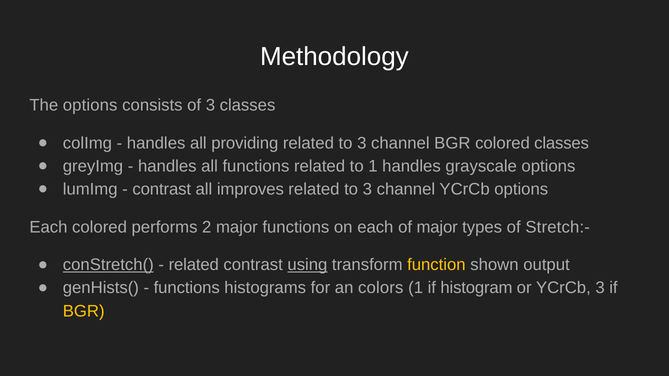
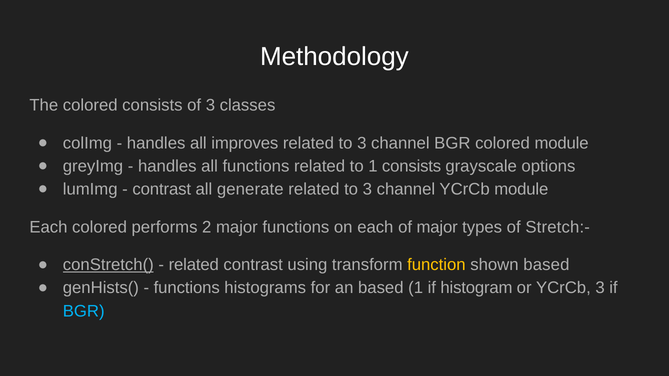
The options: options -> colored (90, 105)
providing: providing -> improves (245, 143)
colored classes: classes -> module (562, 143)
1 handles: handles -> consists (412, 166)
improves: improves -> generate (250, 189)
YCrCb options: options -> module (521, 189)
using underline: present -> none (307, 265)
shown output: output -> based (546, 265)
an colors: colors -> based (381, 288)
BGR colour: yellow -> light blue (84, 311)
